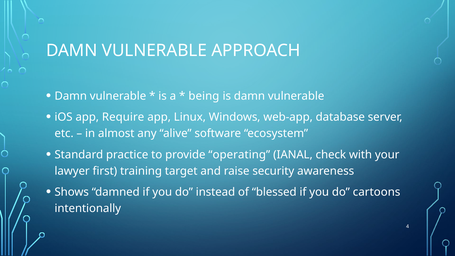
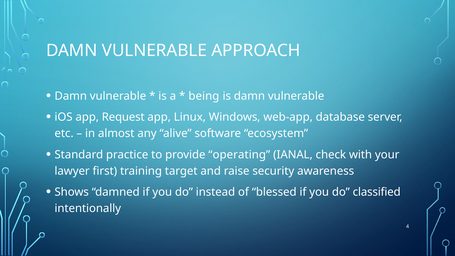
Require: Require -> Request (123, 117)
cartoons: cartoons -> classified (377, 192)
